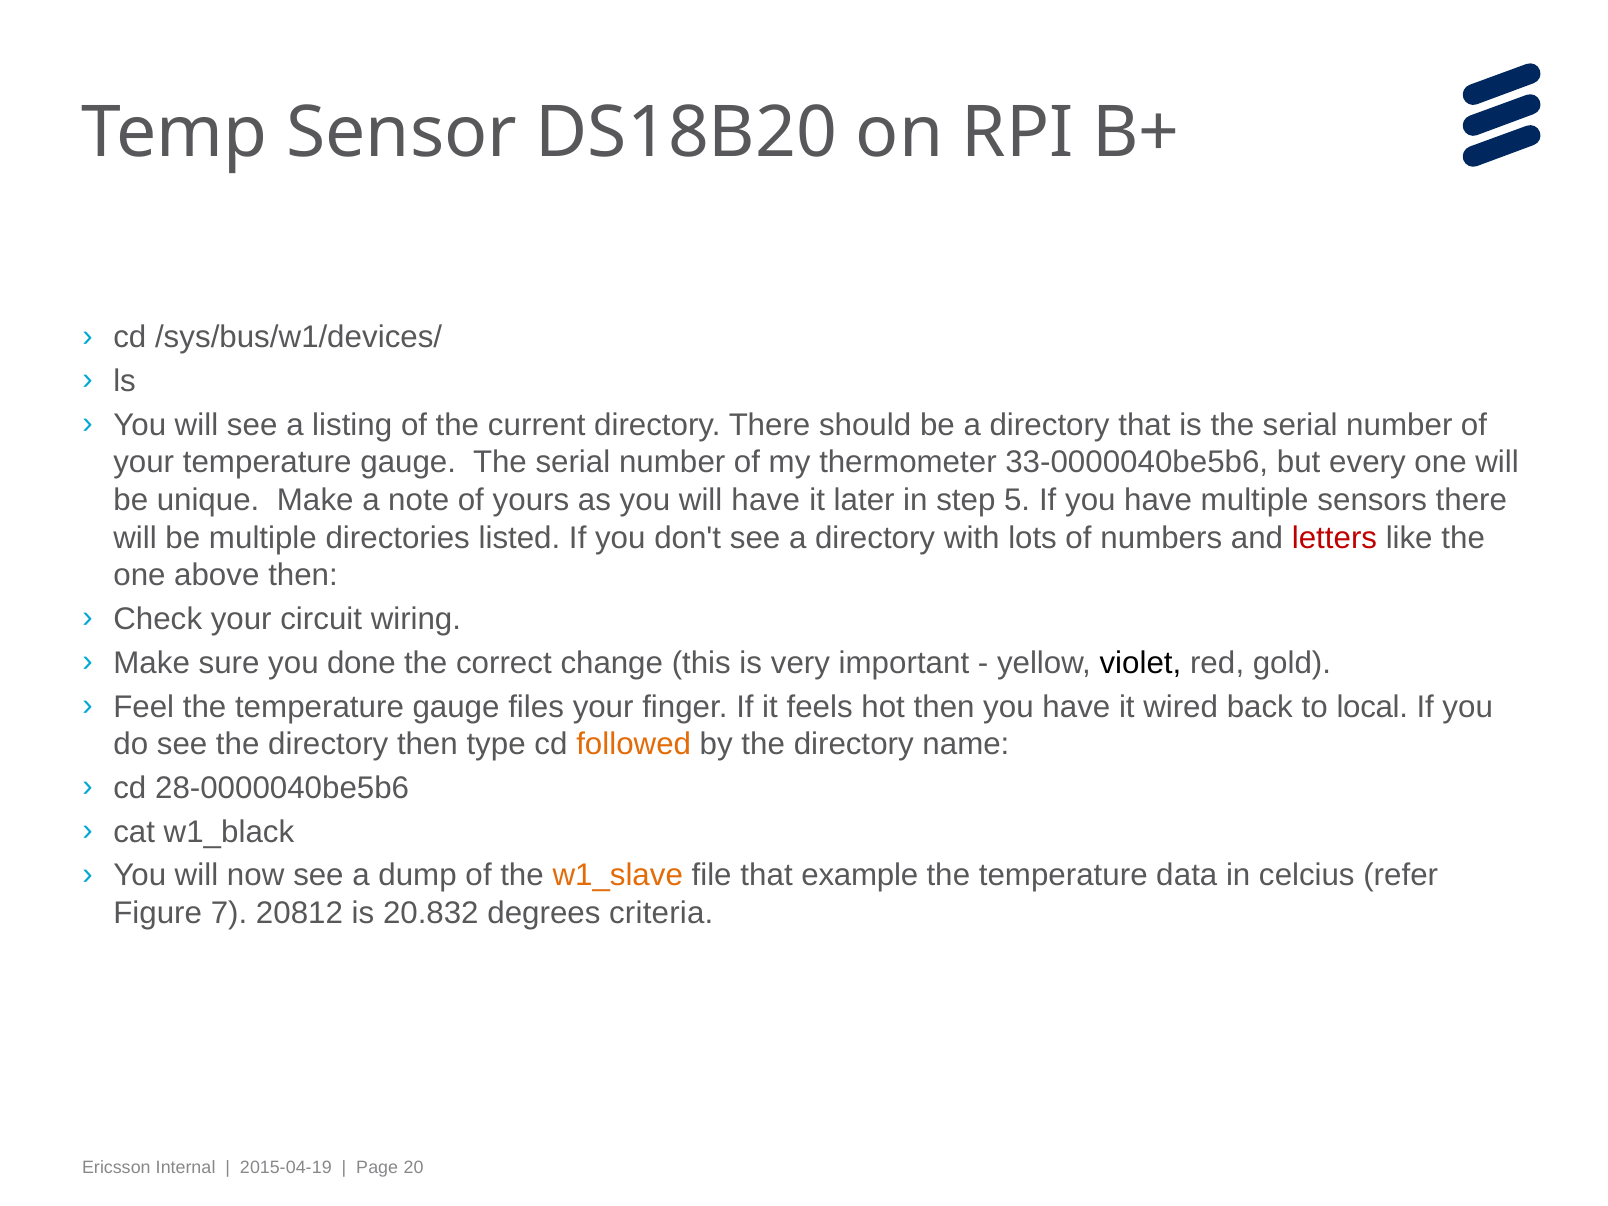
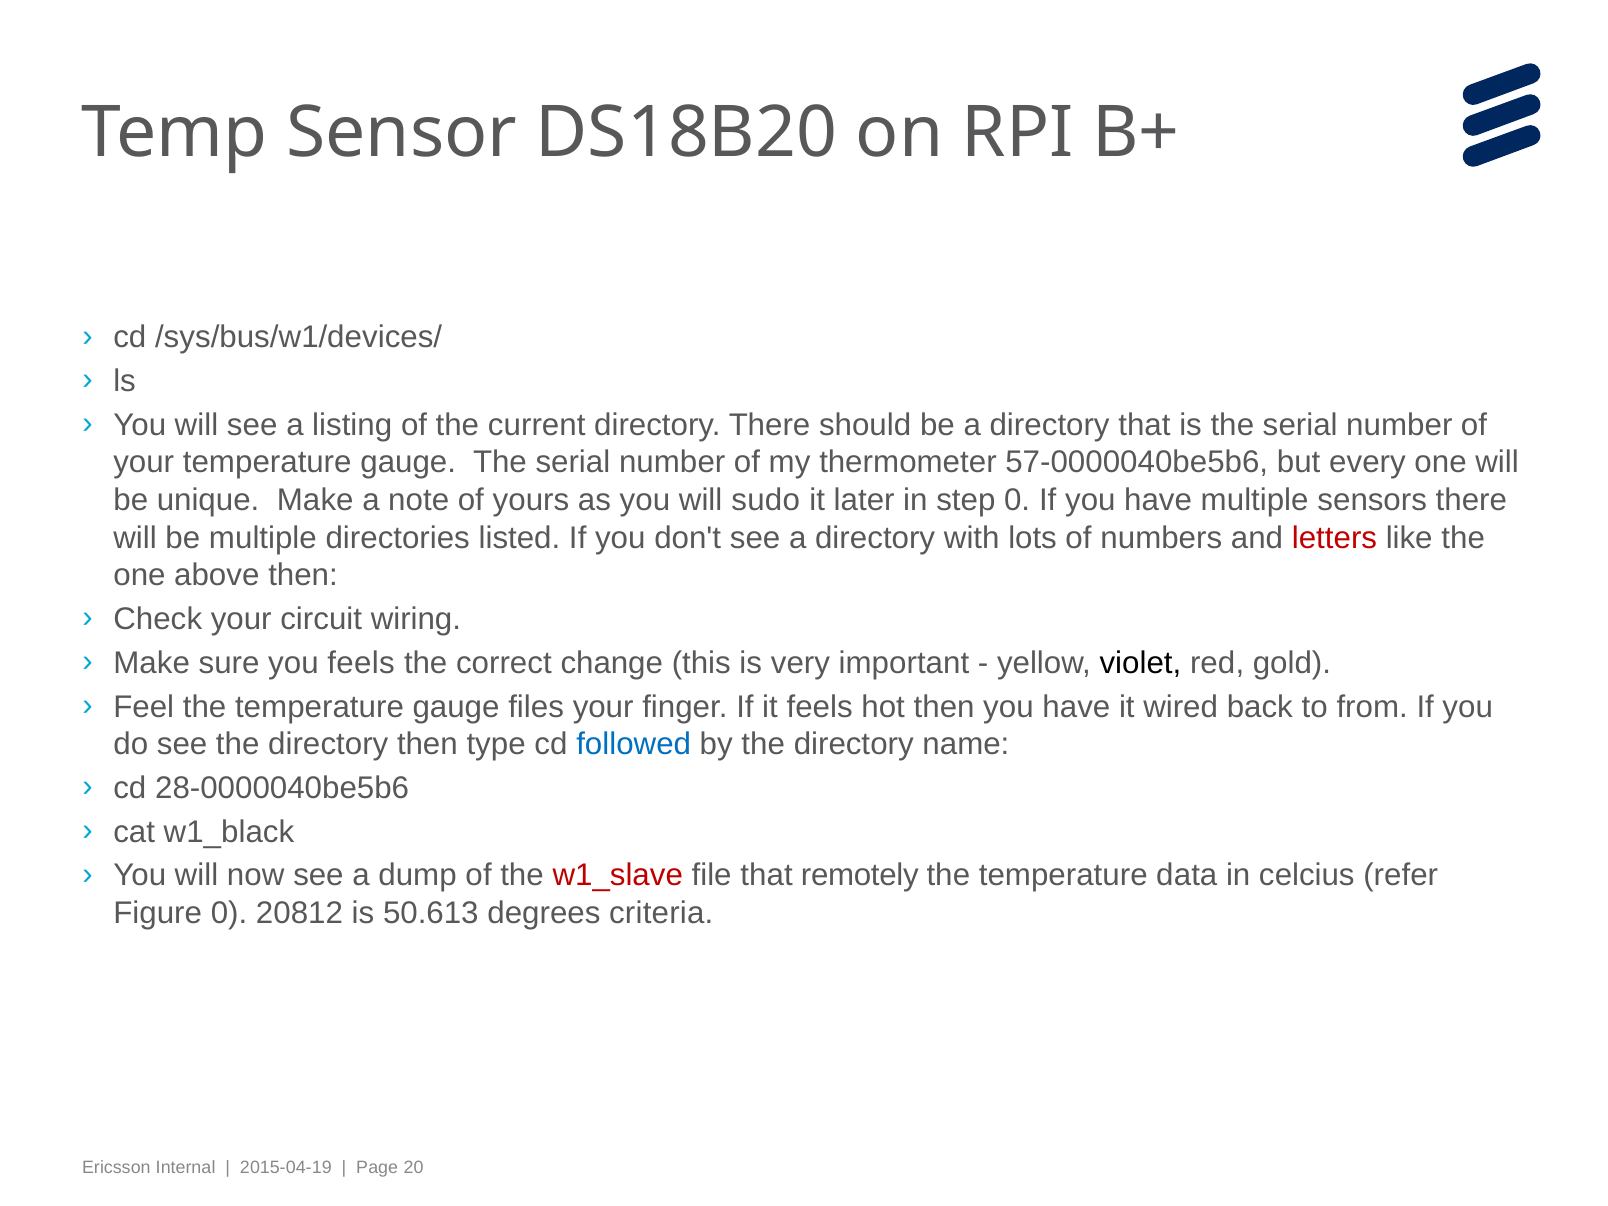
33-0000040be5b6: 33-0000040be5b6 -> 57-0000040be5b6 (1137, 463)
will have: have -> sudo (766, 500)
step 5: 5 -> 0 (1017, 500)
you done: done -> feels (361, 663)
local: local -> from (1372, 707)
followed colour: orange -> blue (634, 744)
w1_slave colour: orange -> red (618, 876)
example: example -> remotely (860, 876)
Figure 7: 7 -> 0 (229, 913)
20.832: 20.832 -> 50.613 (431, 913)
